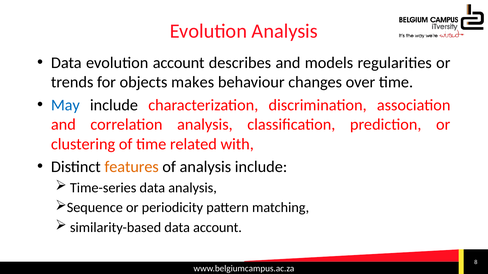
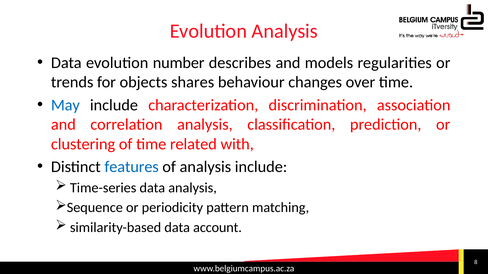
evolution account: account -> number (179, 63)
makes: makes -> shares (193, 82)
features colour: orange -> blue (132, 167)
